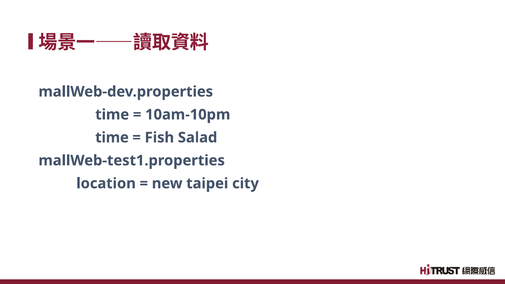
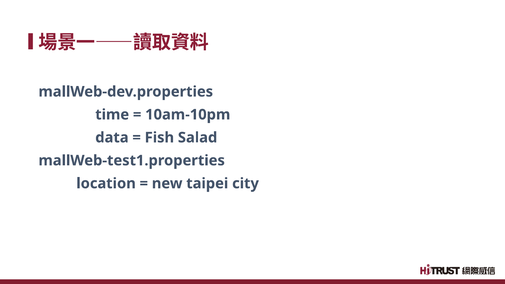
time: time -> data (112, 138)
